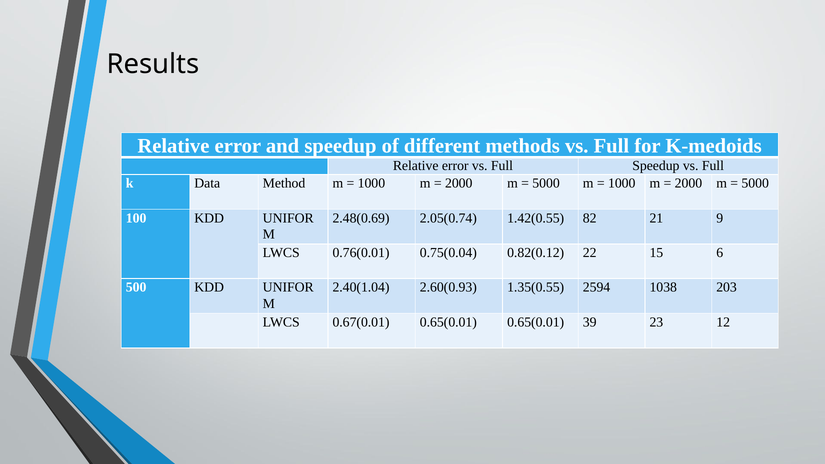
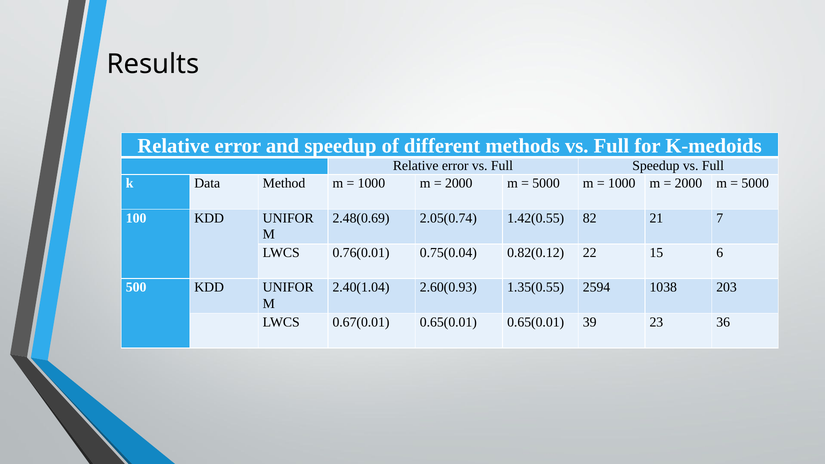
9: 9 -> 7 (720, 218)
12: 12 -> 36 (723, 322)
